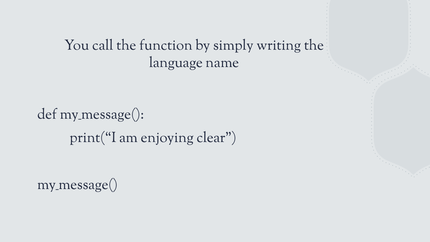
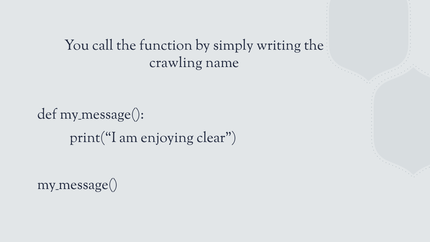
language: language -> crawling (176, 62)
